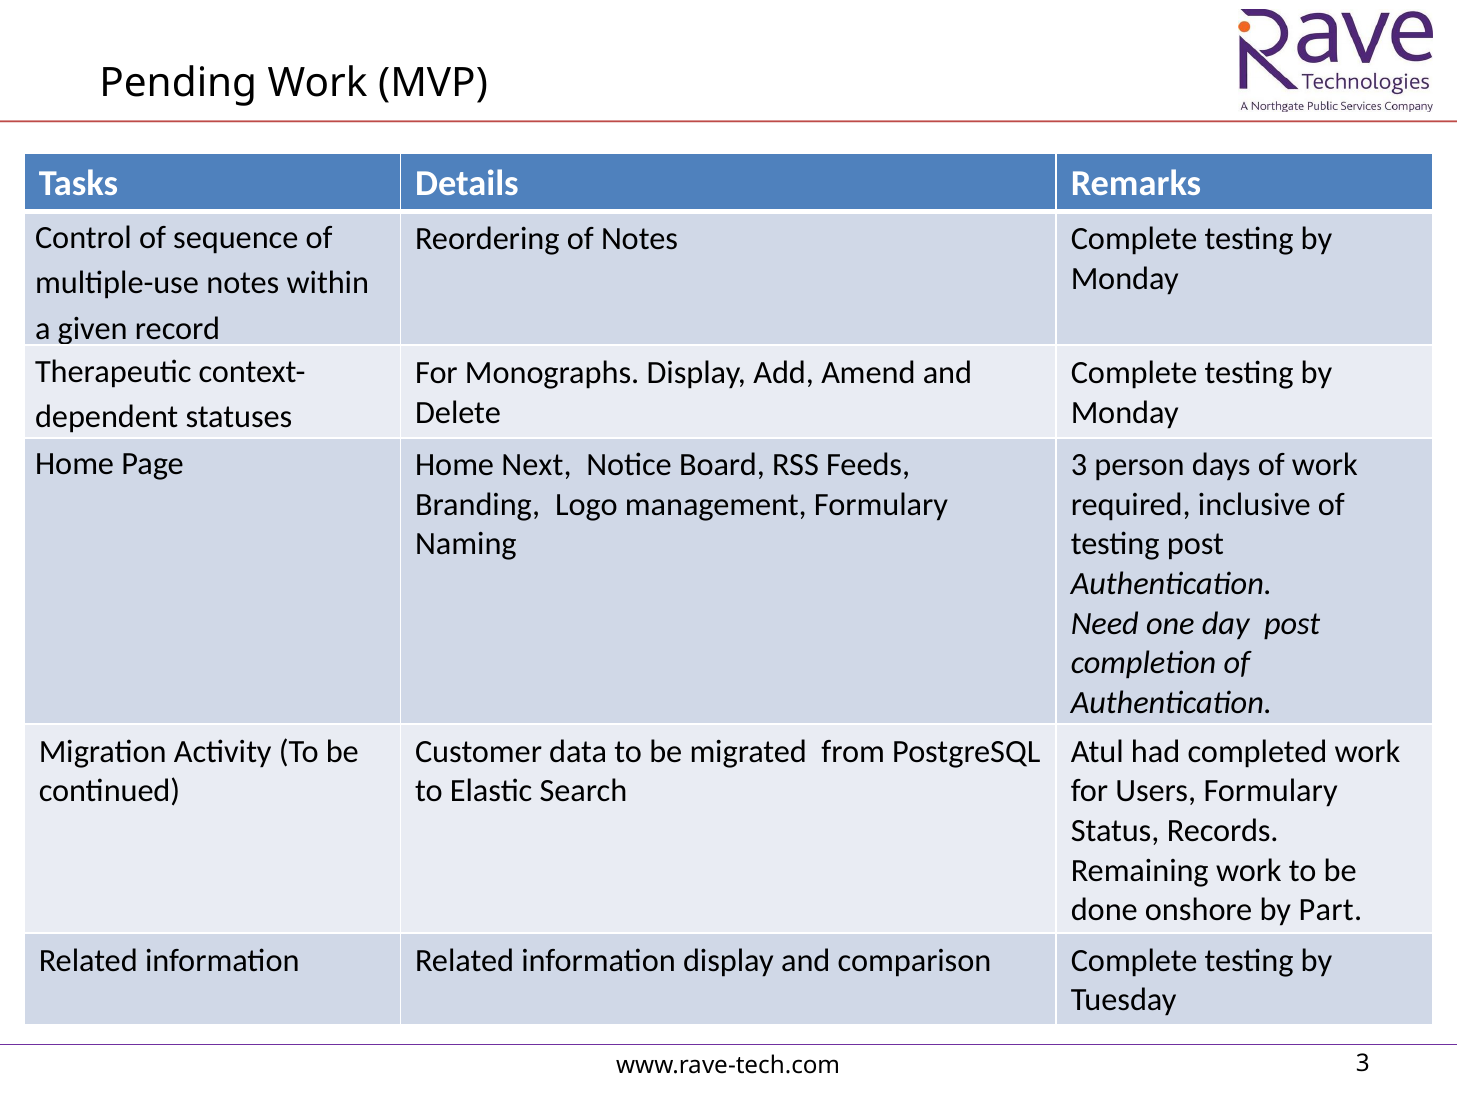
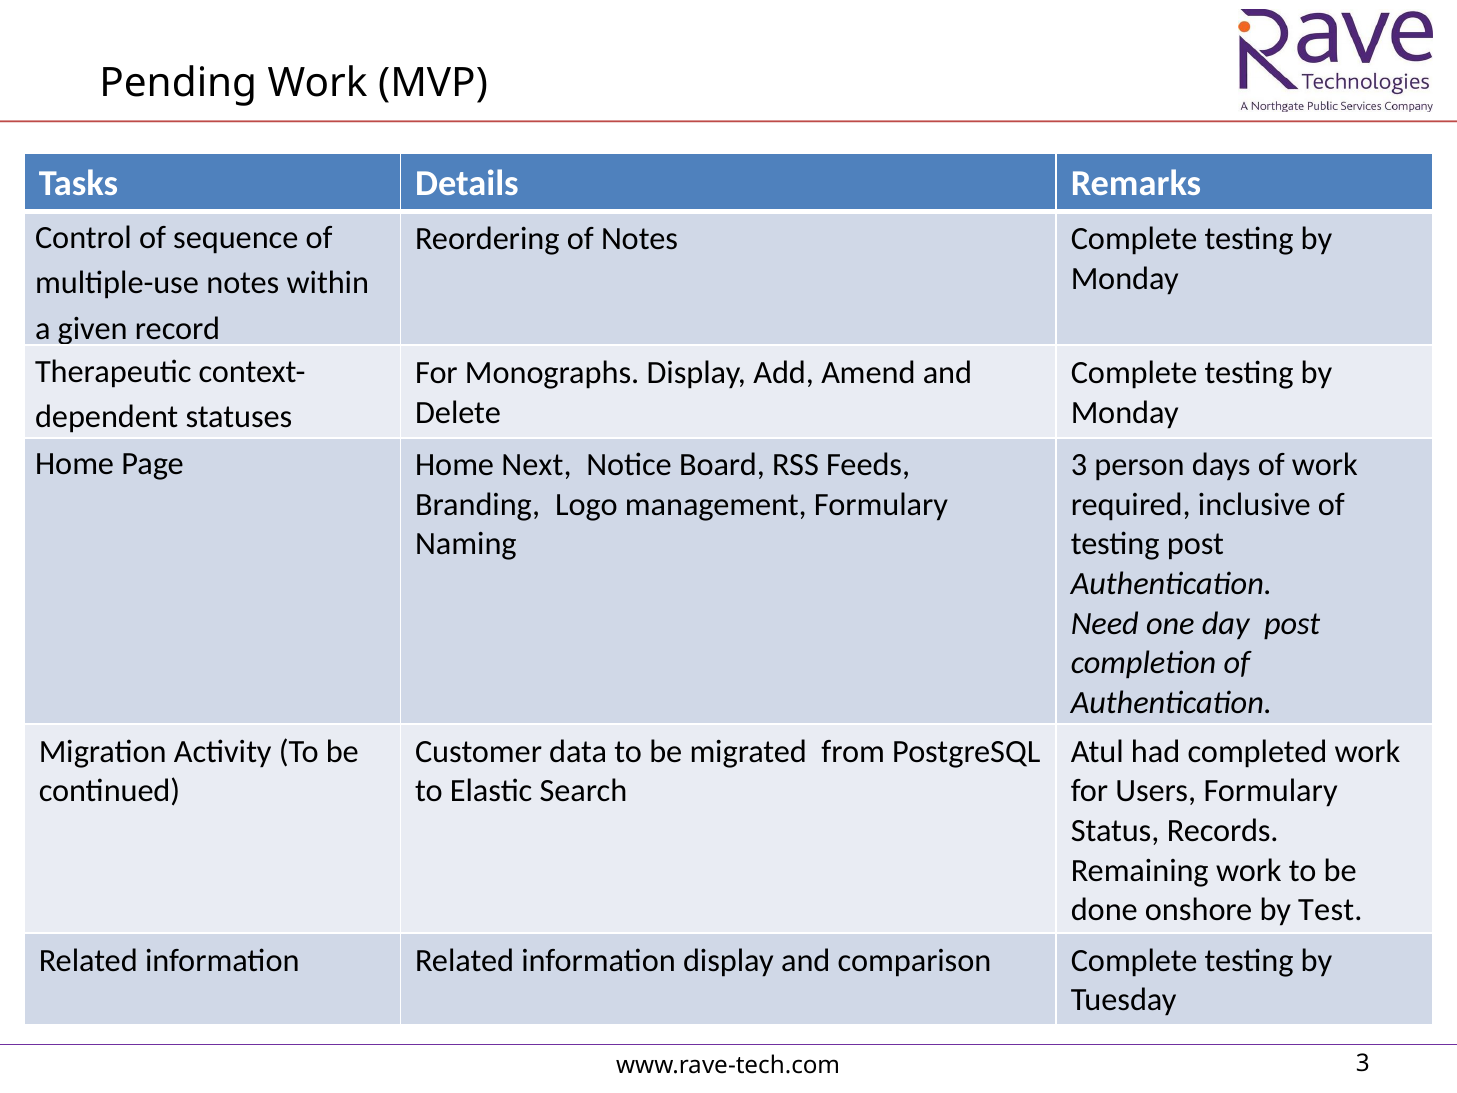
Part: Part -> Test (1330, 910)
